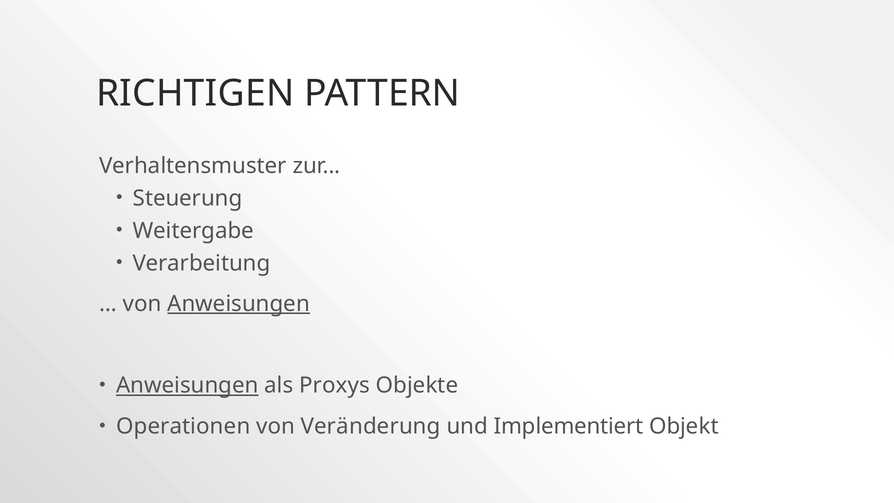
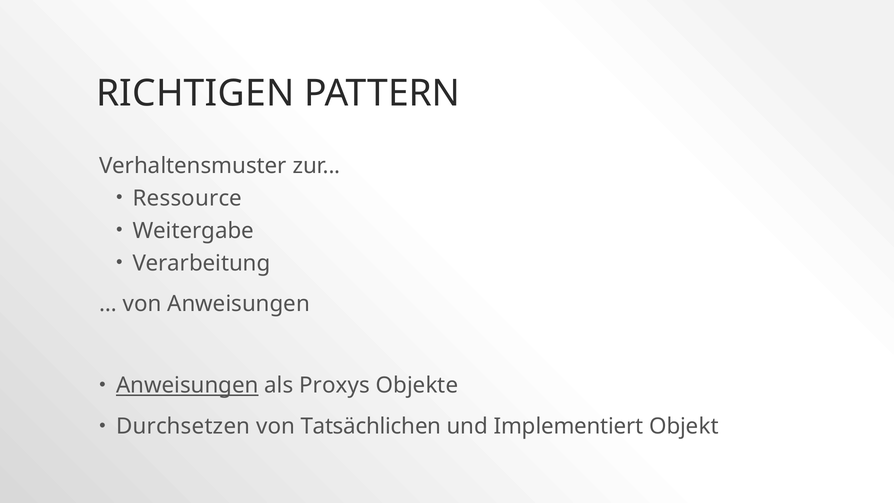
Steuerung: Steuerung -> Ressource (187, 198)
Anweisungen underline: present -> none (239, 304)
Operationen: Operationen -> Durchsetzen (183, 426)
Veränderung: Veränderung -> Tatsächlichen (371, 426)
